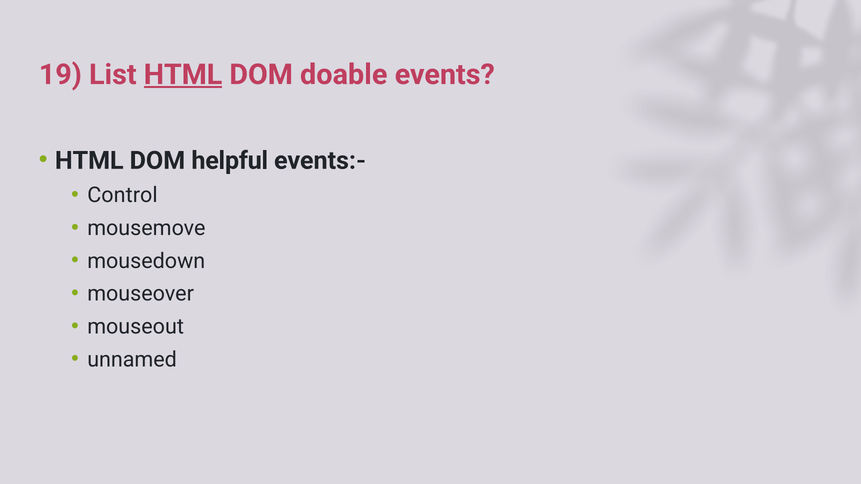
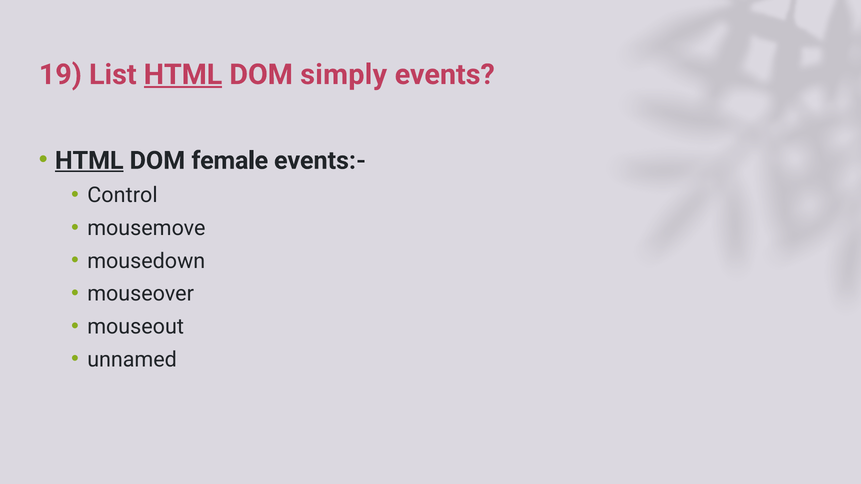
doable: doable -> simply (344, 75)
HTML underline: none -> present (89, 161)
helpful: helpful -> female (230, 161)
